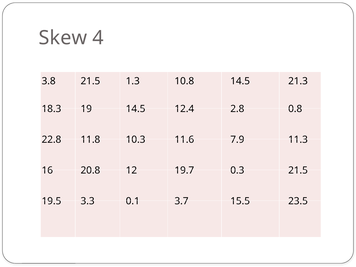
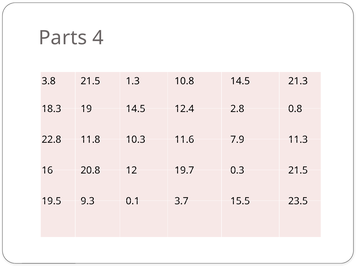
Skew: Skew -> Parts (63, 38)
3.3: 3.3 -> 9.3 (88, 201)
